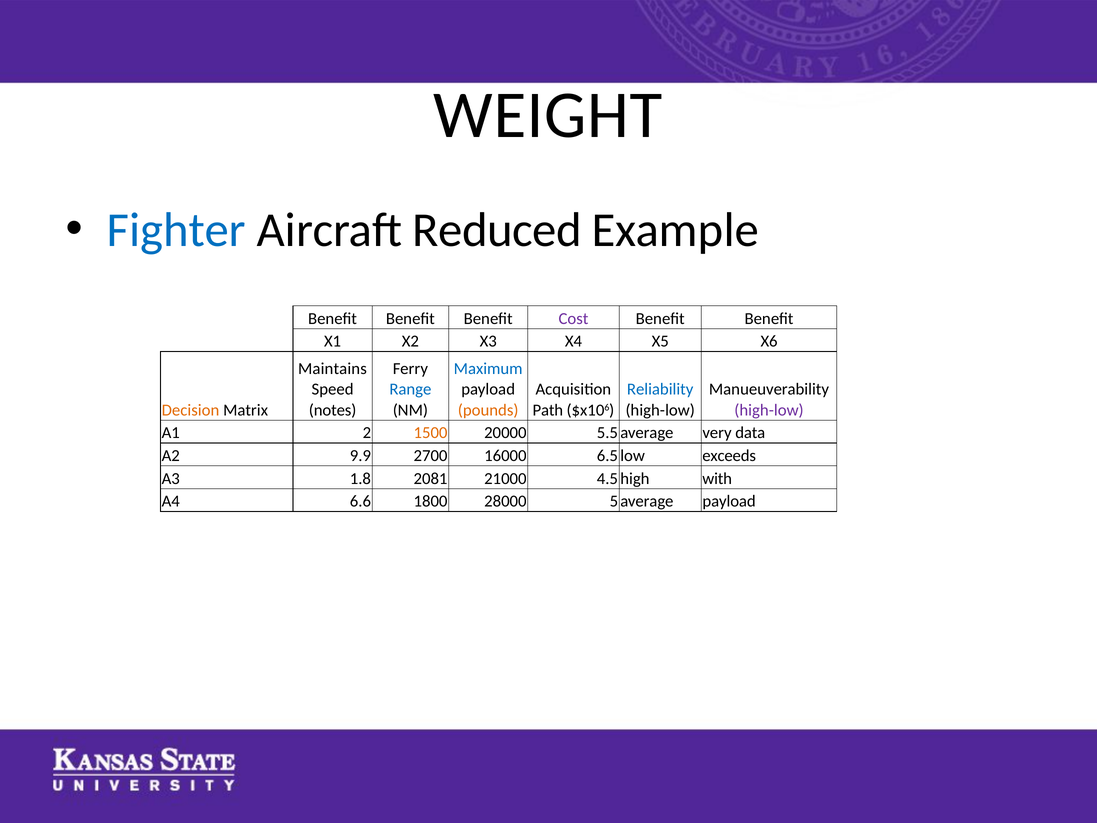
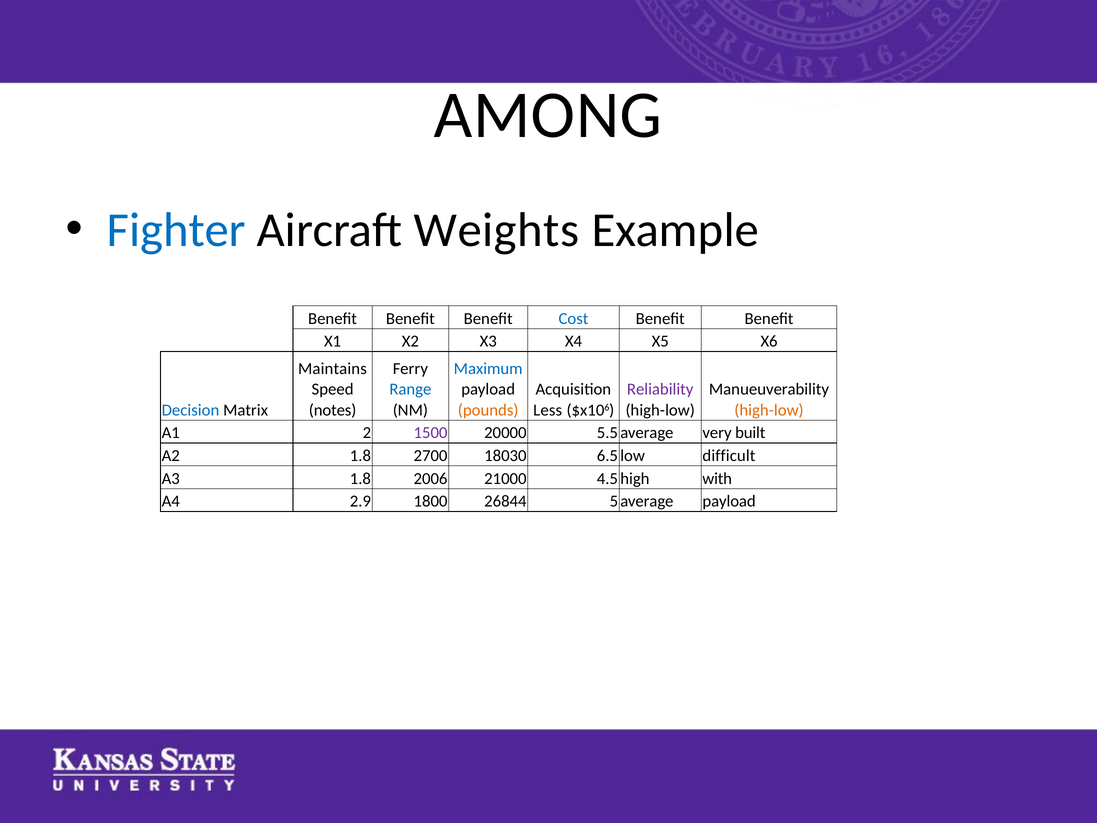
WEIGHT: WEIGHT -> AMONG (548, 115)
Reduced: Reduced -> Weights (497, 230)
Cost colour: purple -> blue (573, 319)
Reliability colour: blue -> purple (660, 389)
Decision colour: orange -> blue (191, 410)
Path: Path -> Less (548, 410)
high-low colour: purple -> orange (769, 410)
1500 colour: orange -> purple (431, 433)
data: data -> built (750, 433)
A2 9.9: 9.9 -> 1.8 (360, 456)
16000: 16000 -> 18030 (505, 456)
exceeds: exceeds -> difficult (729, 456)
2081: 2081 -> 2006 (431, 478)
6.6: 6.6 -> 2.9 (360, 501)
28000: 28000 -> 26844 (505, 501)
